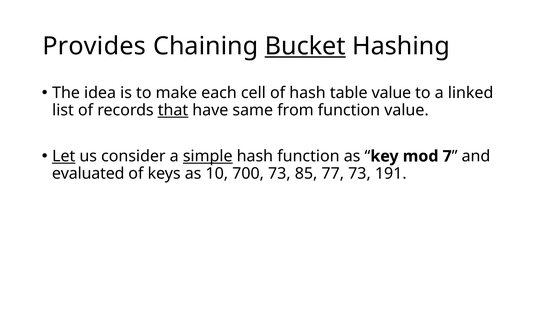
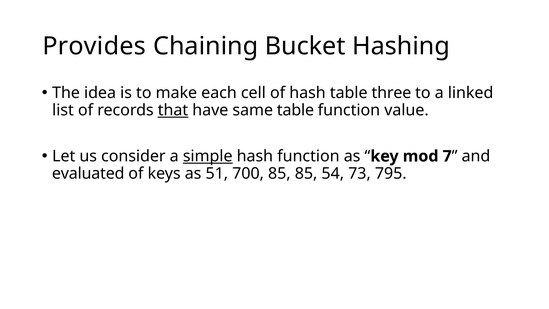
Bucket underline: present -> none (305, 46)
table value: value -> three (391, 93)
same from: from -> table (295, 110)
Let underline: present -> none (64, 156)
10: 10 -> 51 (217, 173)
700 73: 73 -> 85 (279, 173)
77: 77 -> 54 (333, 173)
191: 191 -> 795 (391, 173)
